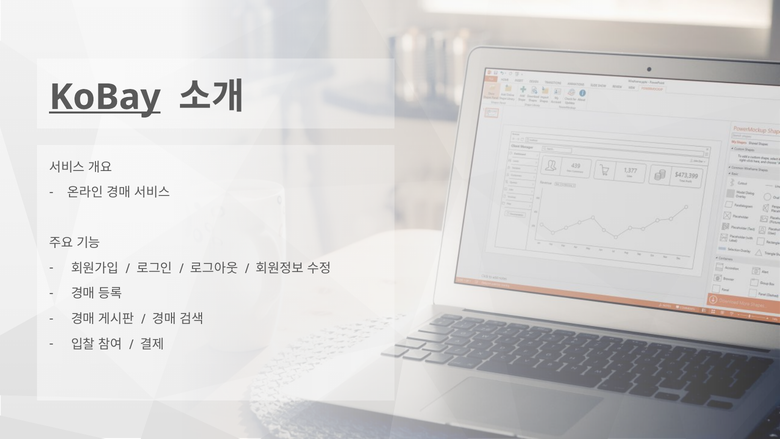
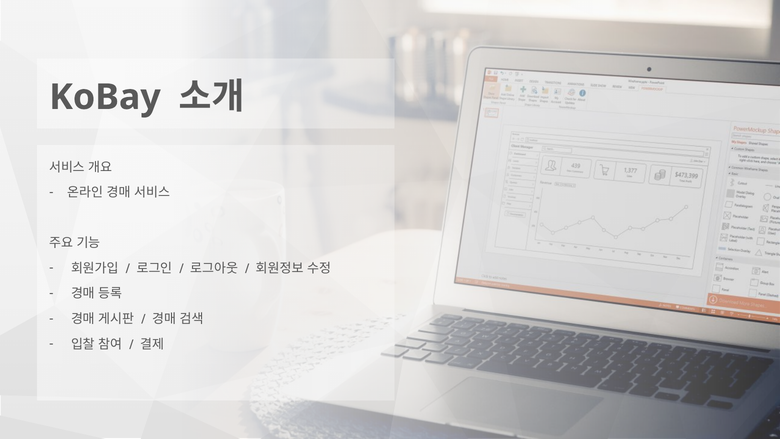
KoBay underline: present -> none (105, 97)
